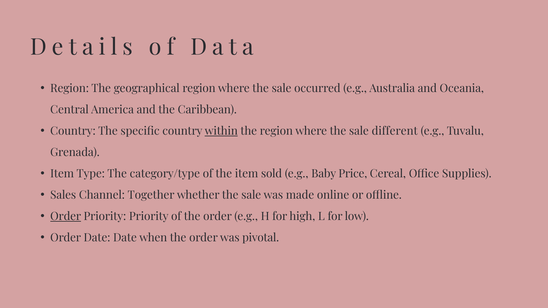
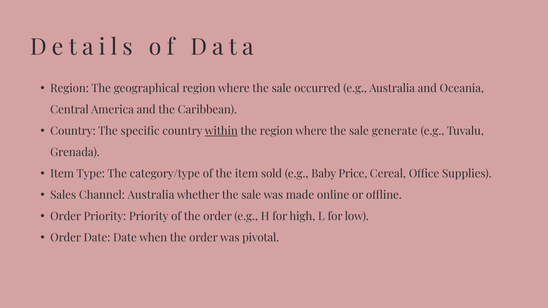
different: different -> generate (395, 131)
Channel Together: Together -> Australia (151, 195)
Order underline: present -> none (66, 217)
